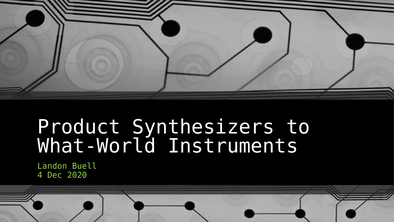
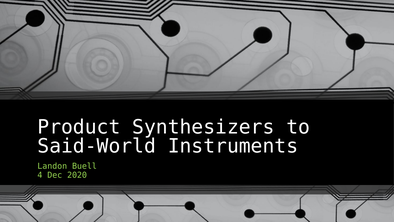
What-World: What-World -> Said-World (97, 146)
